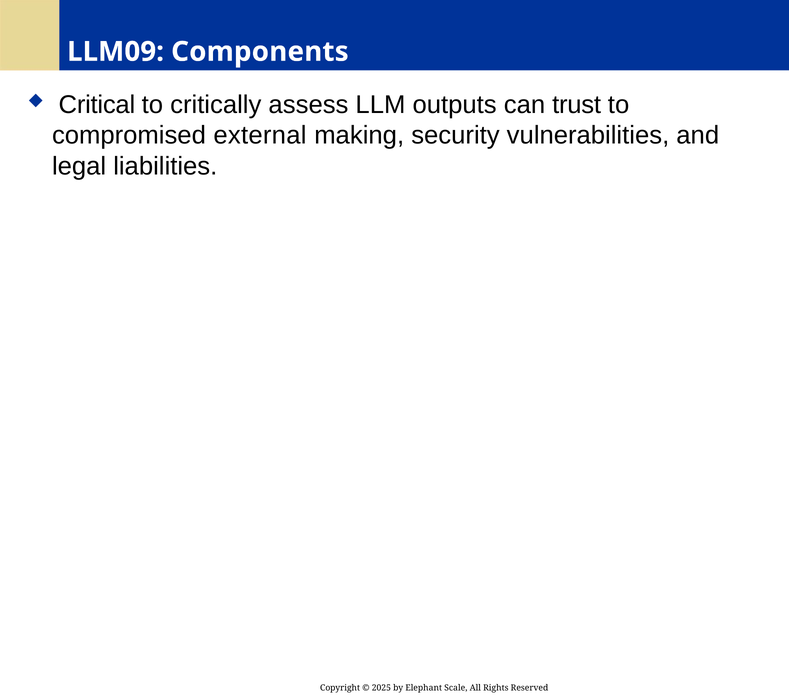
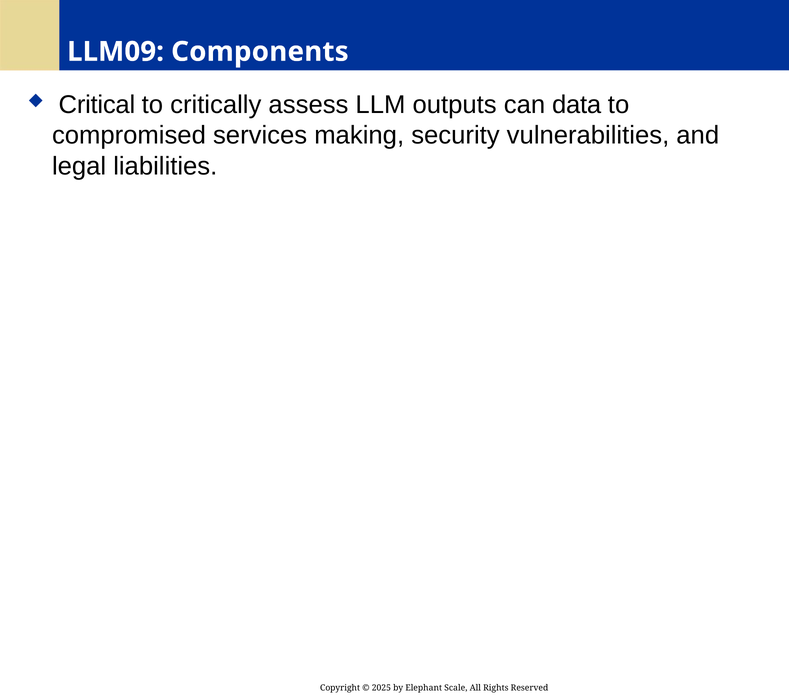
trust: trust -> data (577, 105)
external: external -> services (260, 136)
